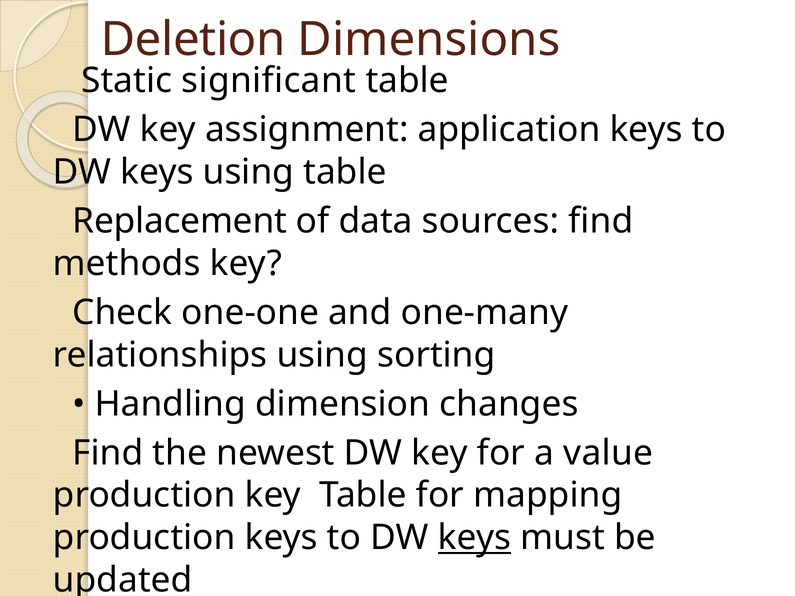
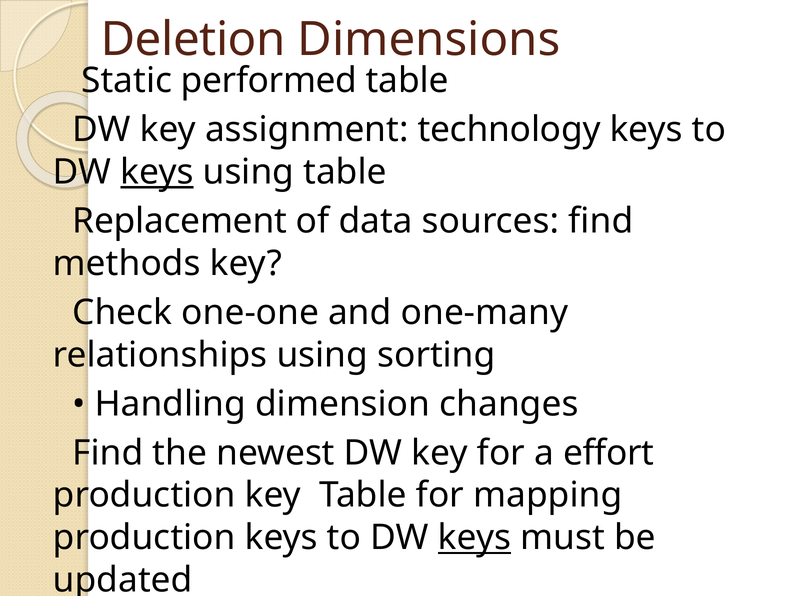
significant: significant -> performed (269, 81)
application: application -> technology (509, 130)
keys underline: none -> present (157, 172)
value: value -> effort (609, 453)
